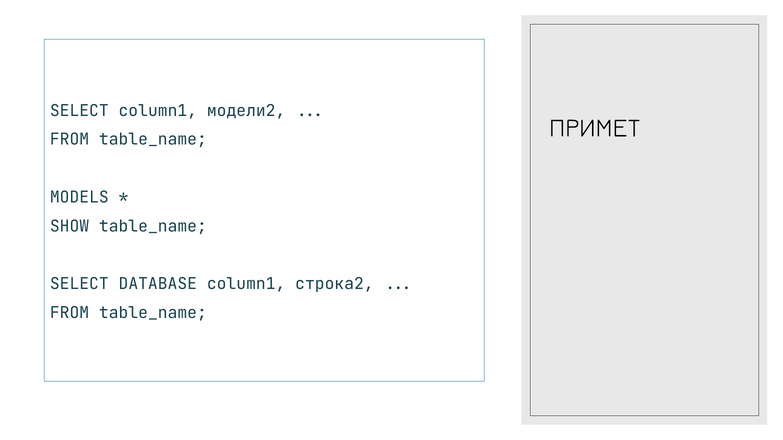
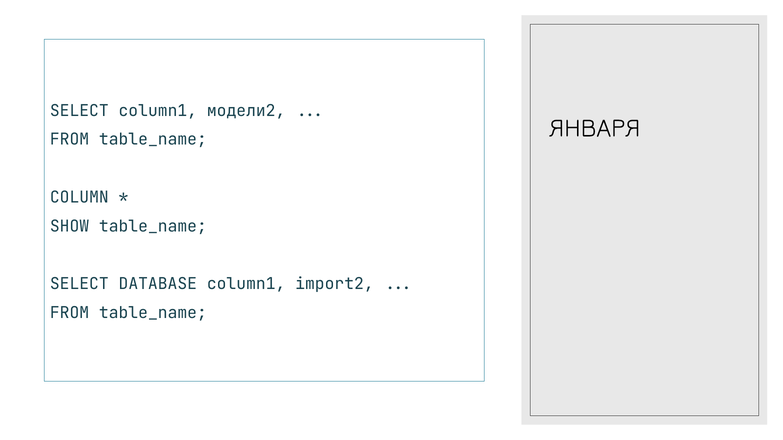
ПРИМЕТ: ПРИМЕТ -> ЯНВАРЯ (595, 128)
MODELS: MODELS -> COLUMN (79, 198)
строка2: строка2 -> import2 (334, 284)
